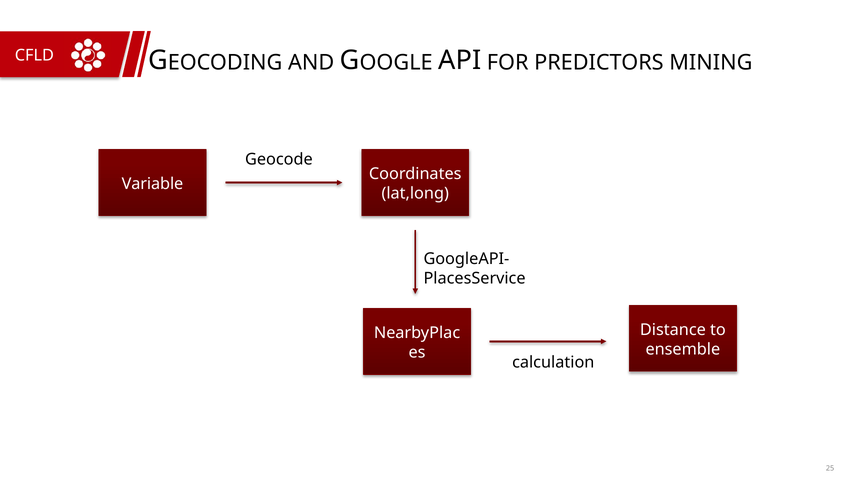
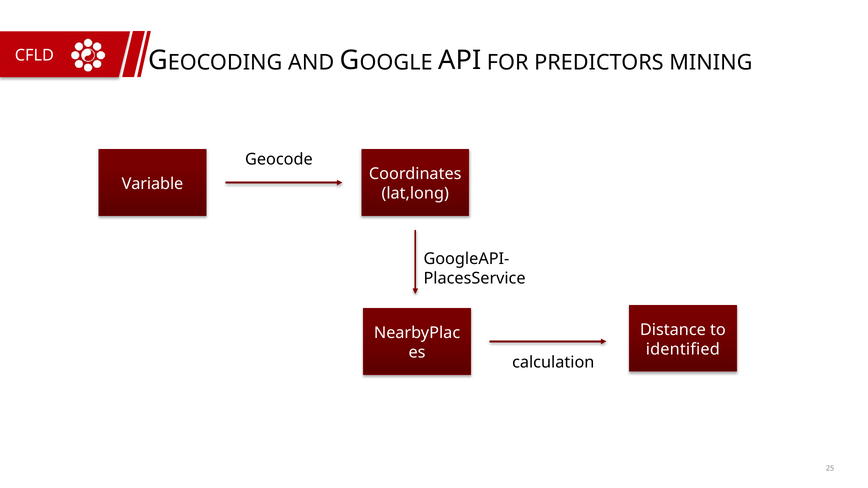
ensemble: ensemble -> identified (683, 349)
